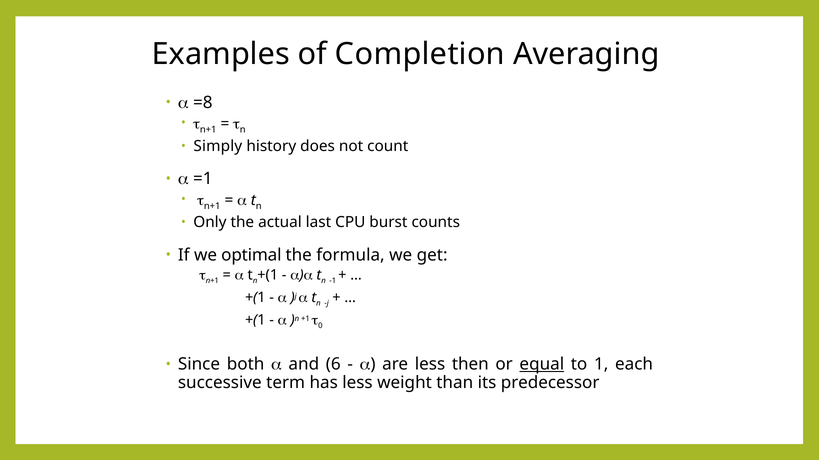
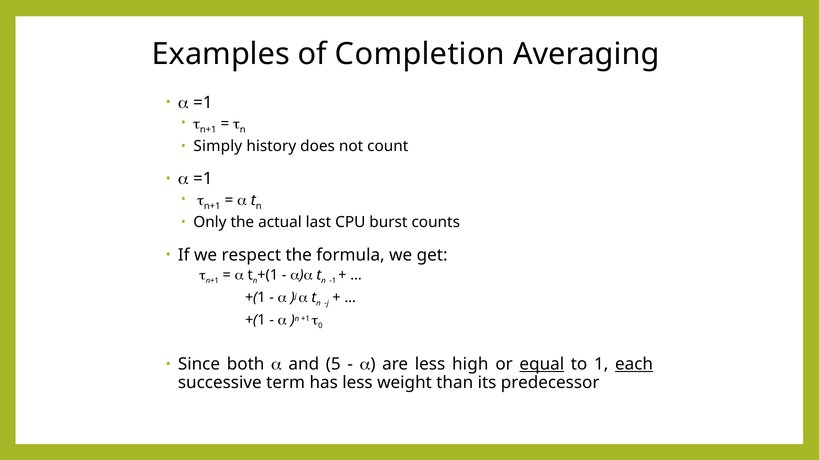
=8: =8 -> =1 (203, 103)
optimal: optimal -> respect (251, 255)
6: 6 -> 5 (333, 365)
then: then -> high (470, 365)
each underline: none -> present (634, 365)
